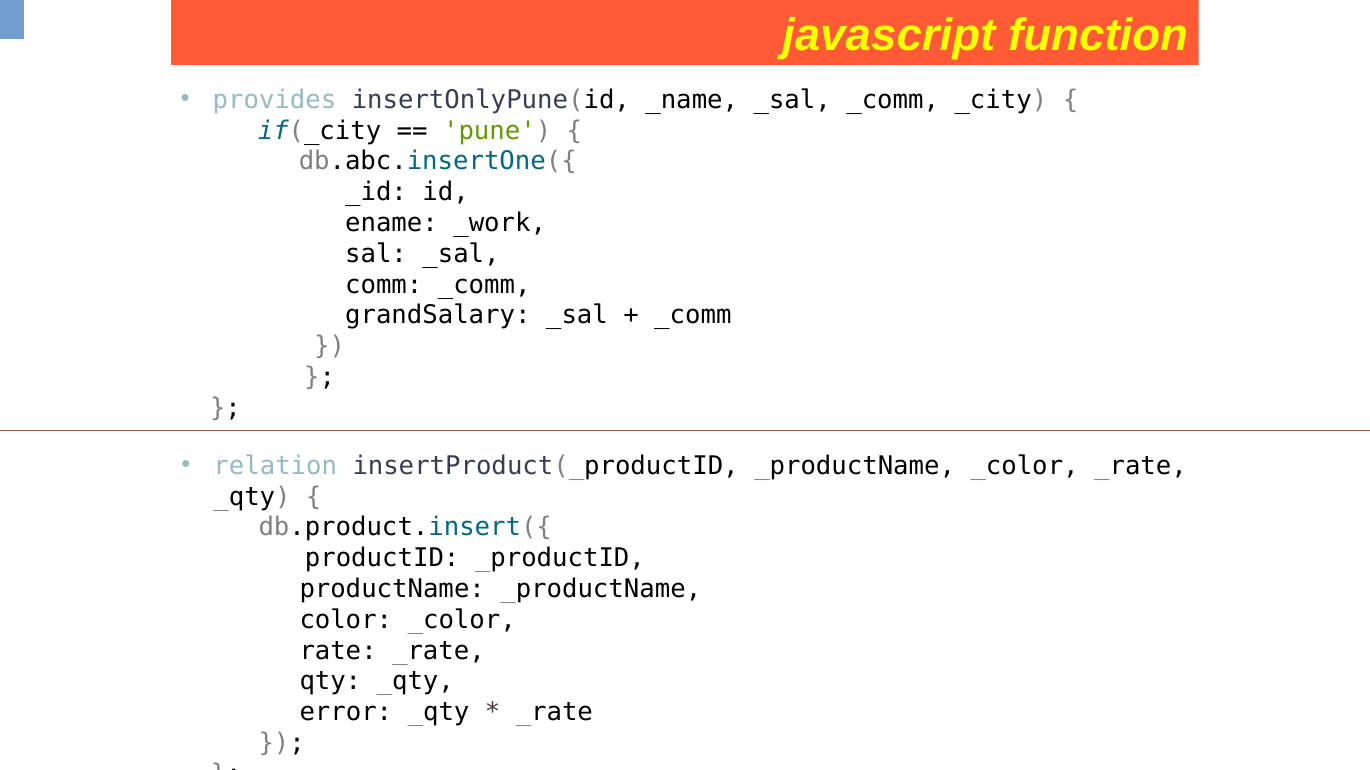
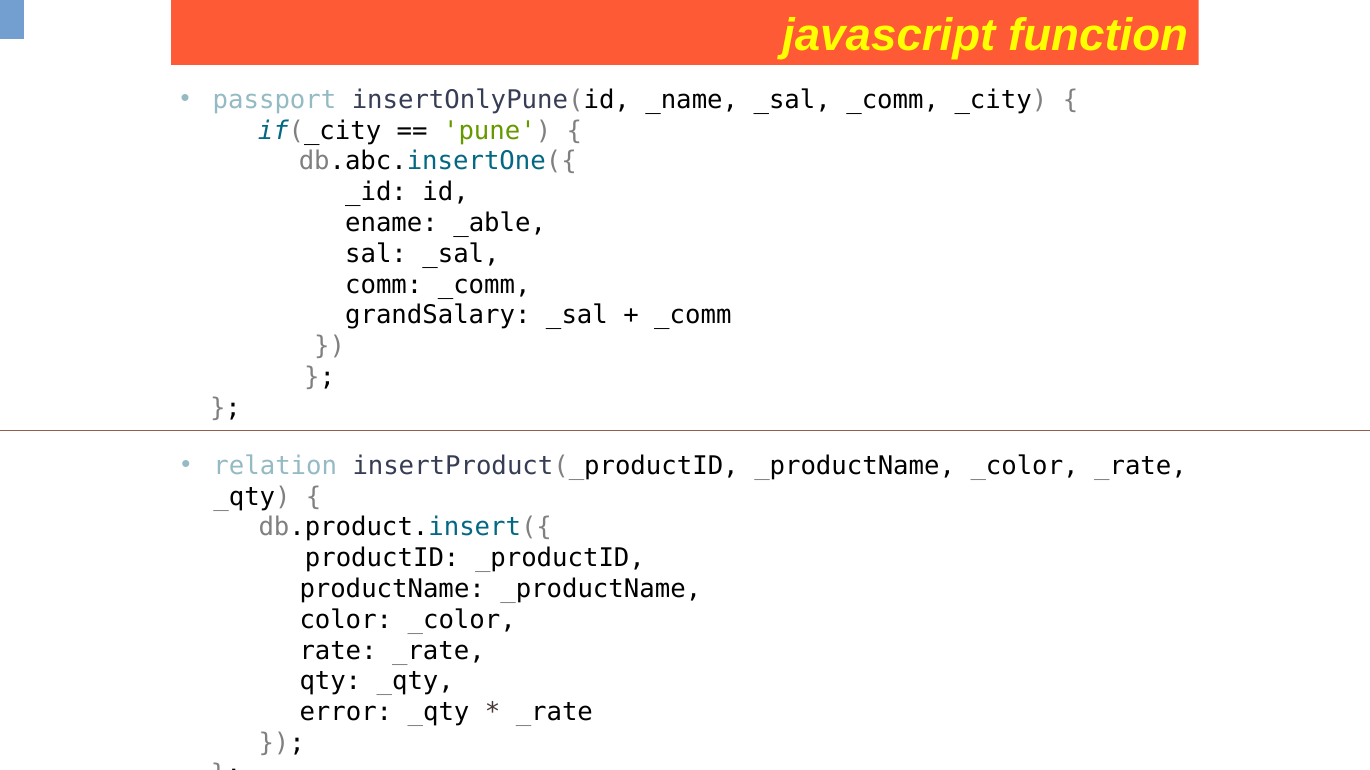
provides: provides -> passport (275, 100)
_work: _work -> _able (500, 223)
